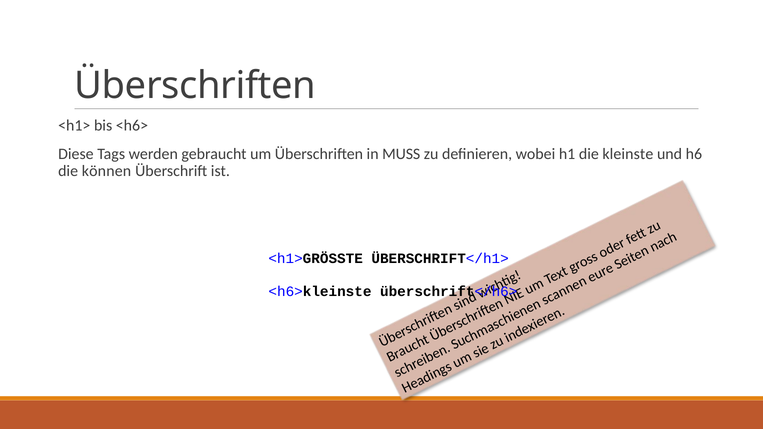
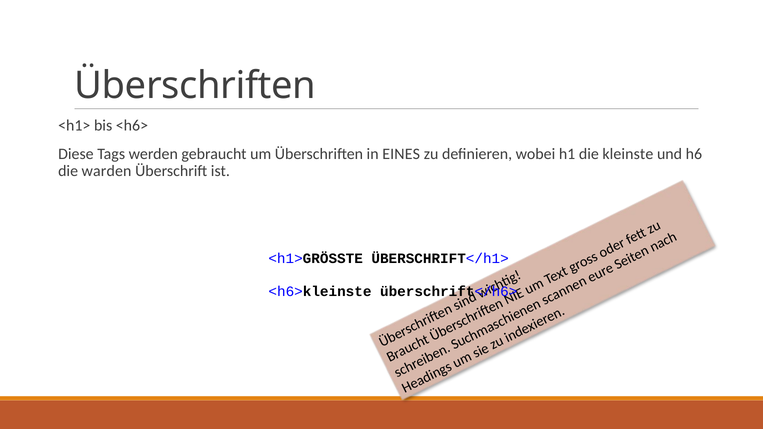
MUSS: MUSS -> EINES (401, 154)
können: können -> warden (107, 171)
